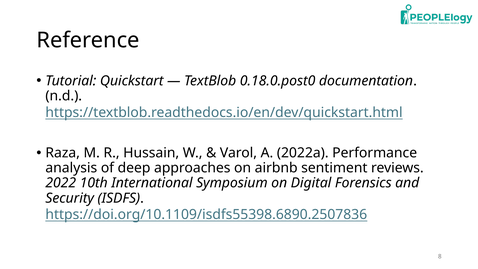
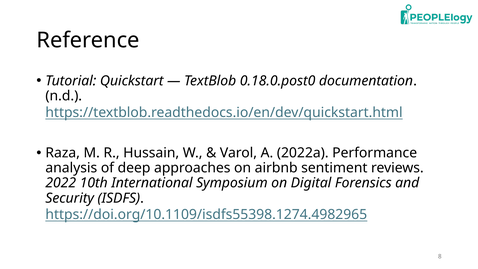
https://doi.org/10.1109/isdfs55398.6890.2507836: https://doi.org/10.1109/isdfs55398.6890.2507836 -> https://doi.org/10.1109/isdfs55398.1274.4982965 (206, 215)
